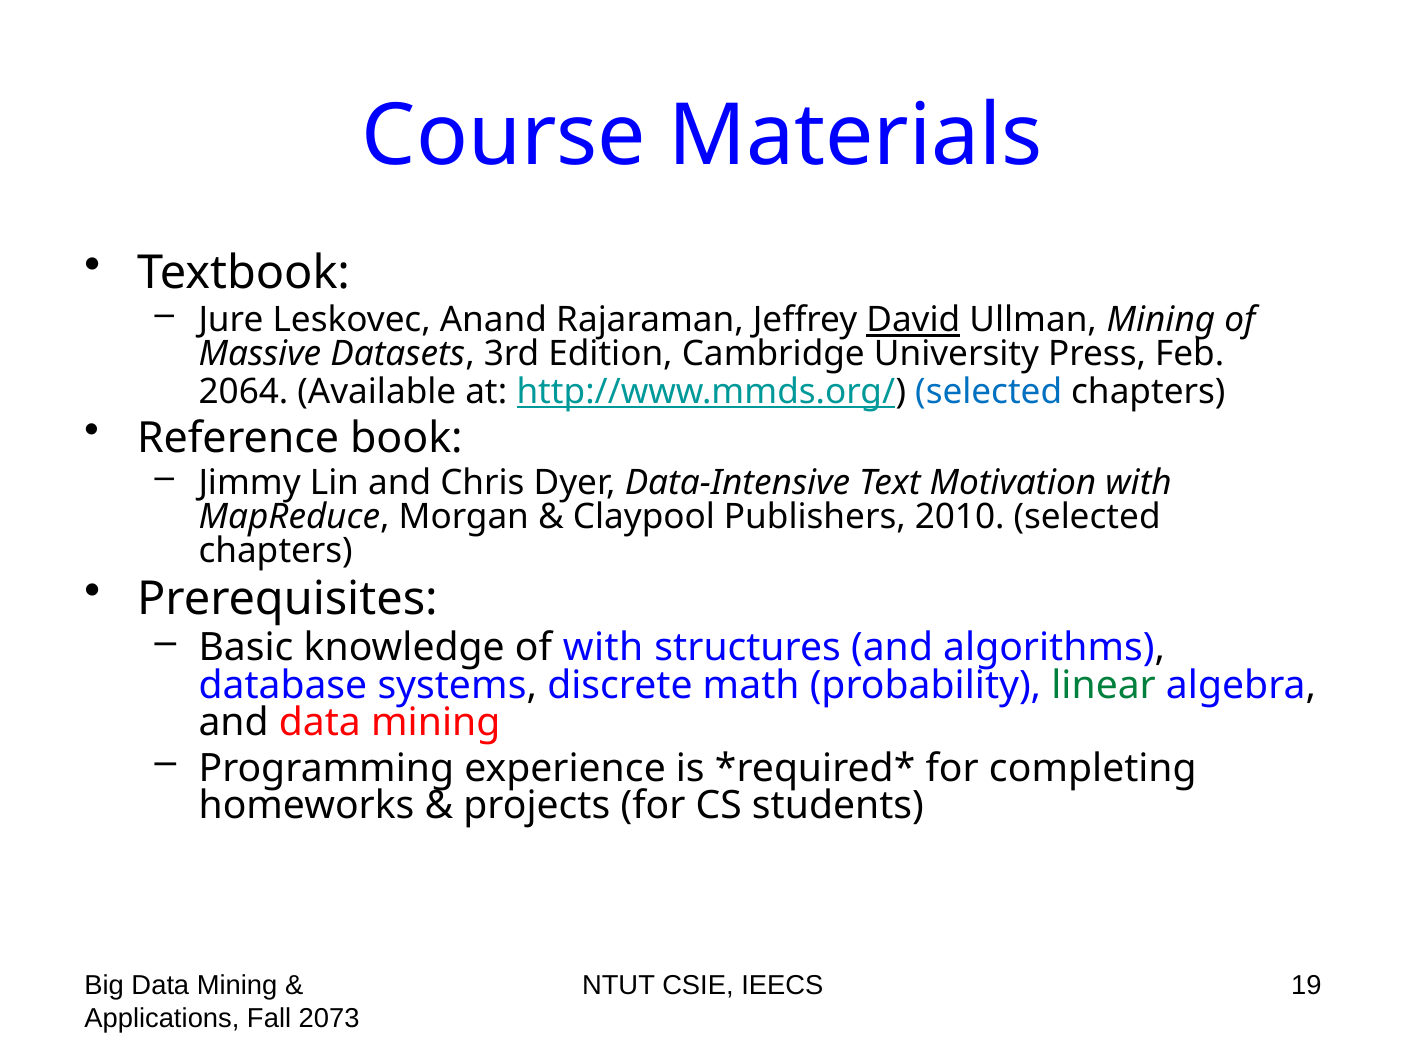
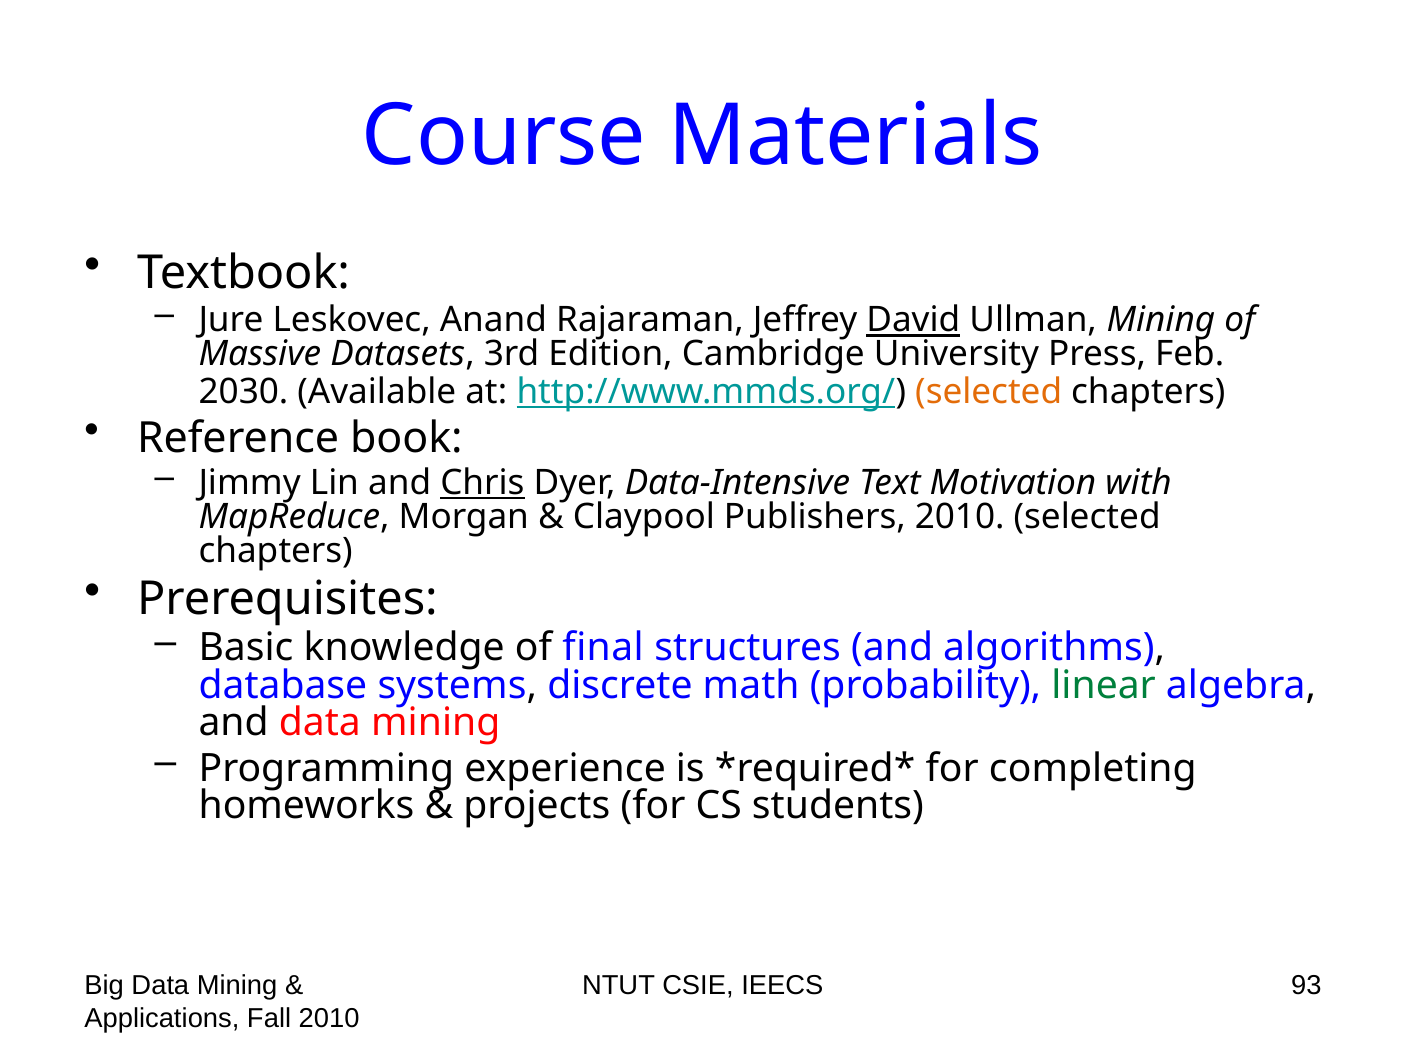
2064: 2064 -> 2030 (243, 392)
selected colour: blue -> orange (989, 392)
Chris underline: none -> present (482, 483)
of with: with -> final (603, 648)
19: 19 -> 93 (1306, 986)
Fall 2073: 2073 -> 2010 (329, 1018)
